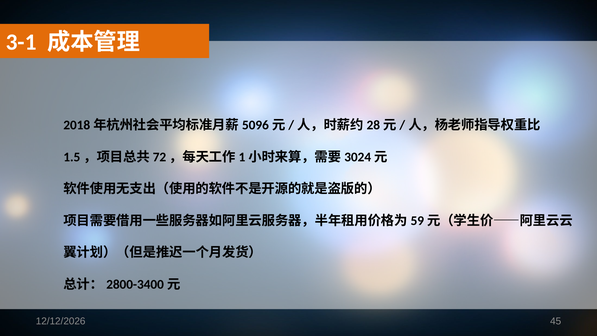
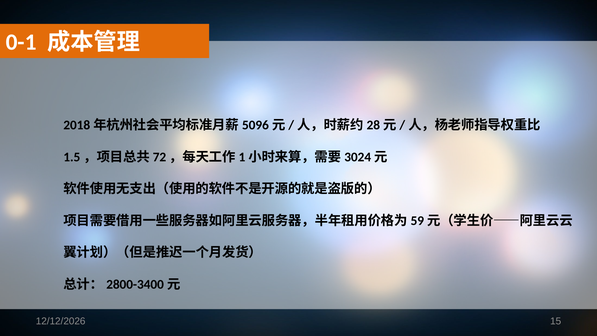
3-1: 3-1 -> 0-1 (21, 42)
45: 45 -> 15 (556, 321)
